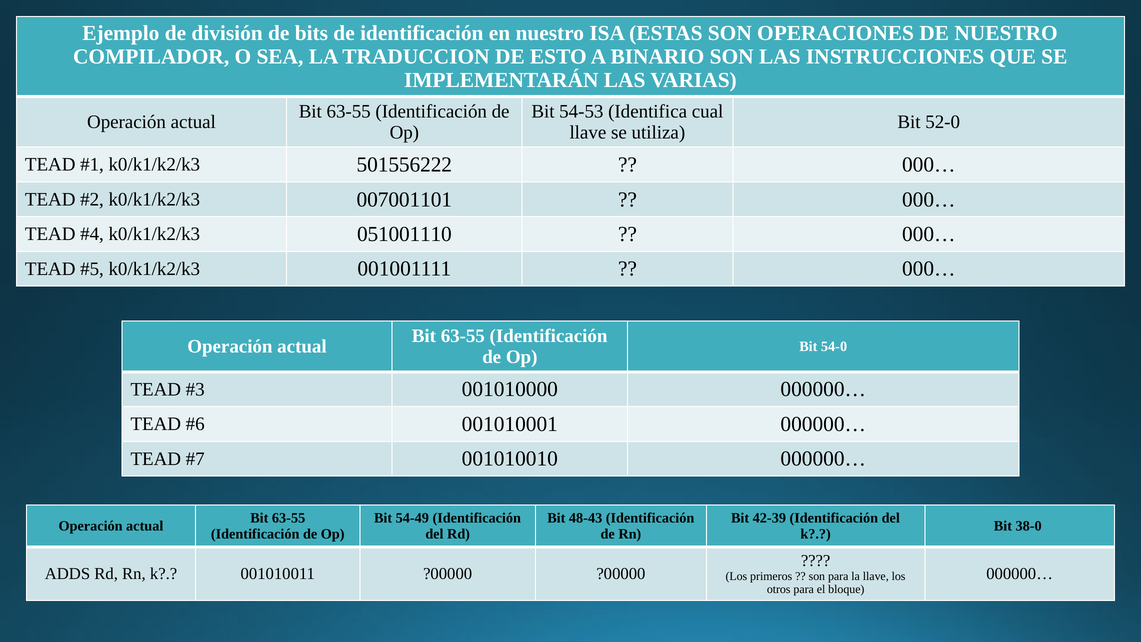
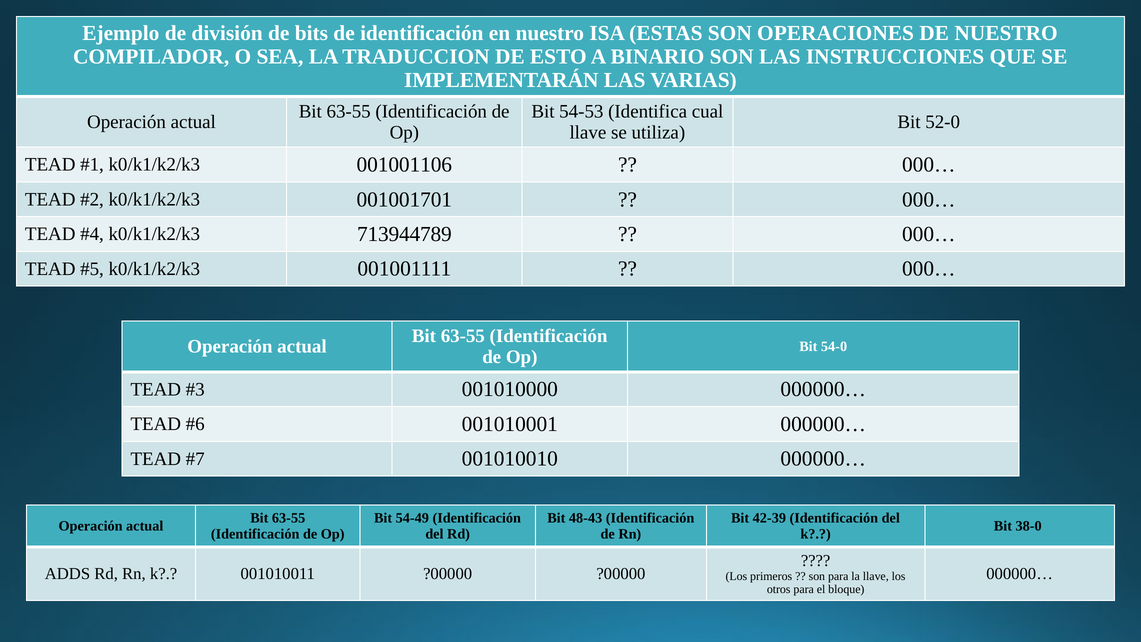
501556222: 501556222 -> 001001106 (404, 165)
007001101: 007001101 -> 001001701 (404, 199)
051001110: 051001110 -> 713944789 (404, 234)
